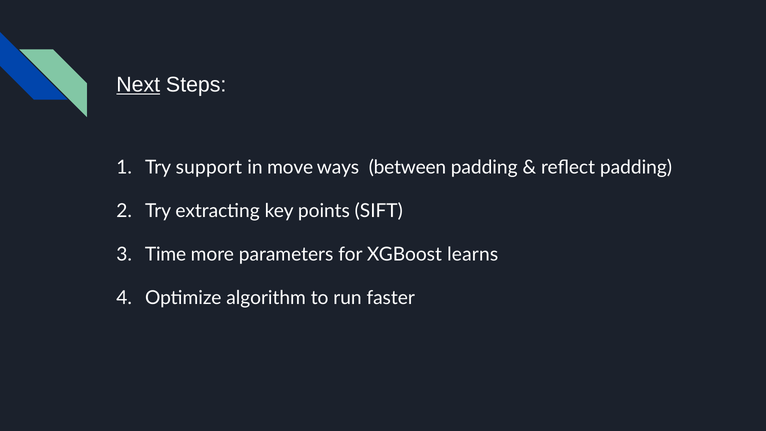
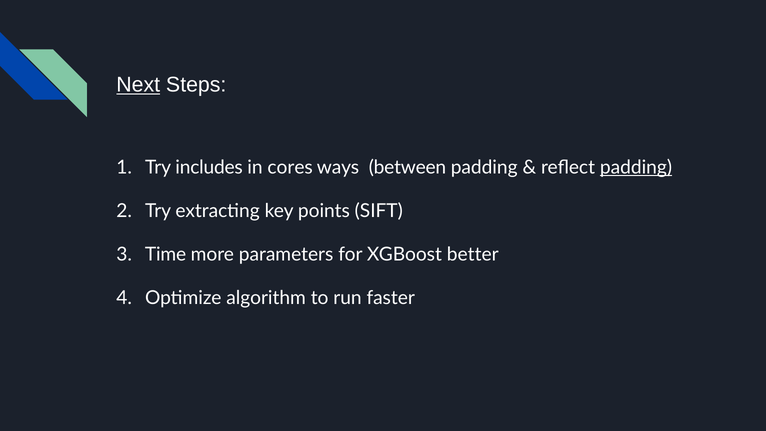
support: support -> includes (209, 167)
move: move -> cores (290, 167)
padding underline: none -> present (636, 167)
learns: learns -> better (473, 254)
